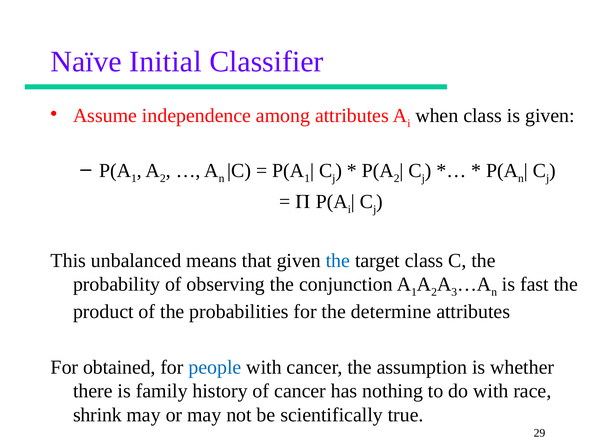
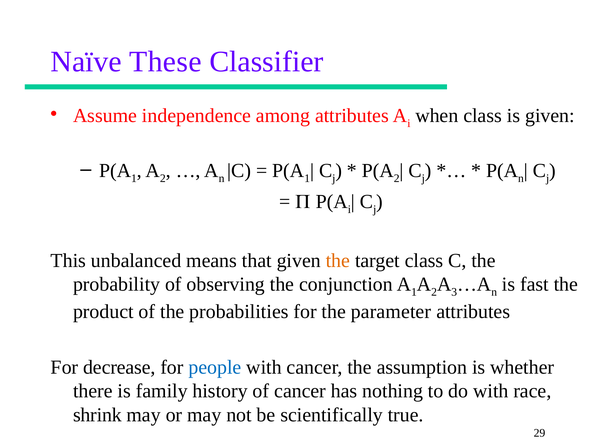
Initial: Initial -> These (165, 62)
the colour: blue -> orange (338, 261)
determine: determine -> parameter (391, 312)
obtained: obtained -> decrease (119, 367)
